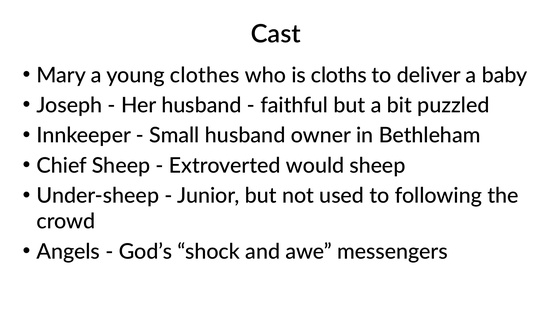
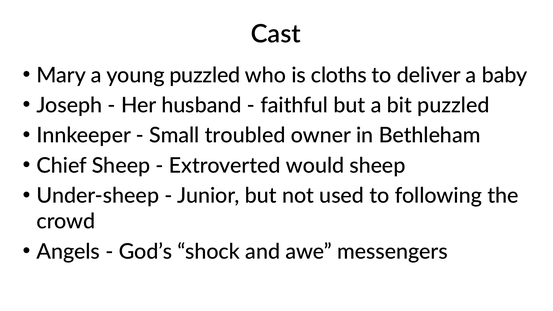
young clothes: clothes -> puzzled (205, 75)
Small husband: husband -> troubled (245, 136)
